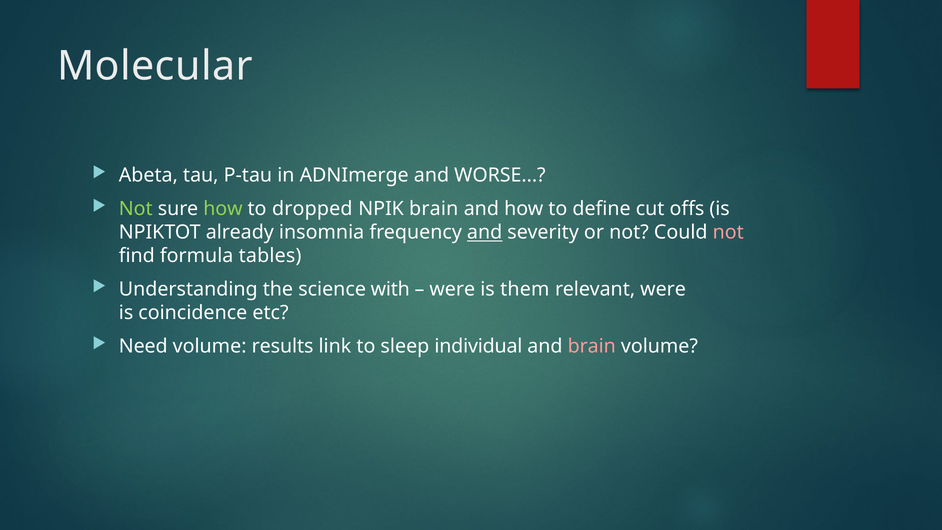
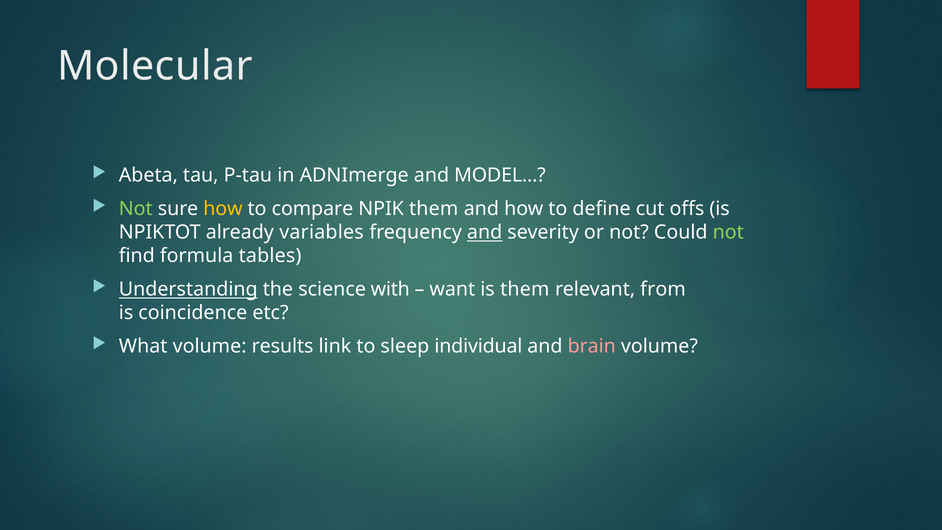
WORSE: WORSE -> MODEL (500, 175)
how colour: light green -> yellow (223, 209)
dropped: dropped -> compare (312, 209)
NPIK brain: brain -> them (434, 209)
insomnia: insomnia -> variables (322, 232)
not colour: pink -> light green (728, 232)
Understanding underline: none -> present (188, 289)
were: were -> want (452, 289)
relevant were: were -> from (663, 289)
Need: Need -> What (143, 346)
